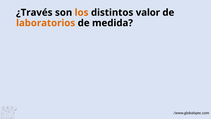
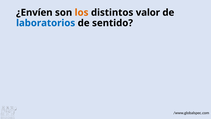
¿Través: ¿Través -> ¿Envíen (34, 13)
laboratorios colour: orange -> blue (46, 23)
medida: medida -> sentido (113, 23)
